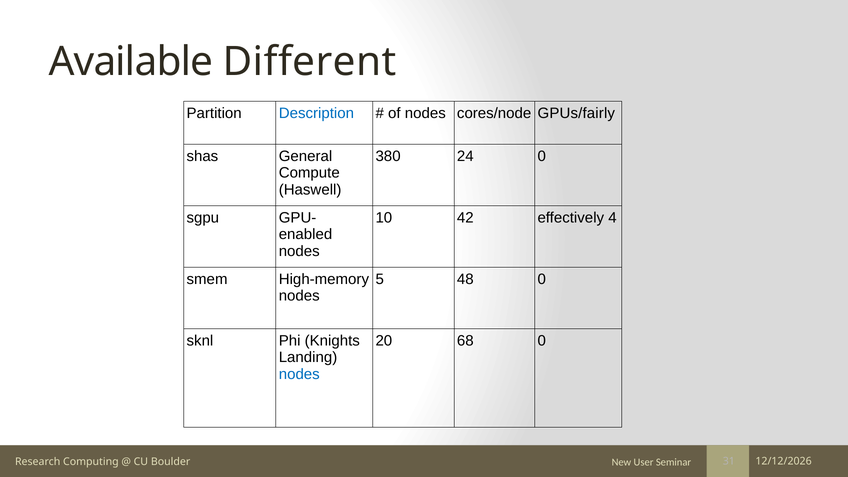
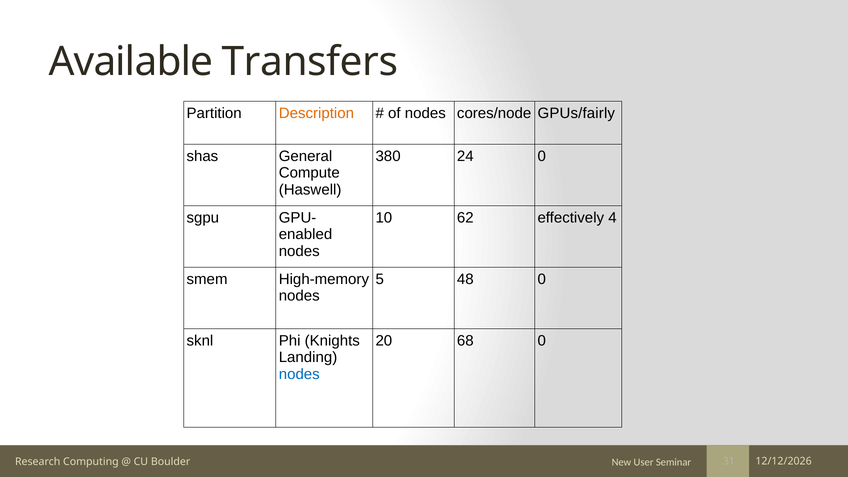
Different: Different -> Transfers (310, 62)
Description colour: blue -> orange (316, 113)
42: 42 -> 62 (465, 218)
